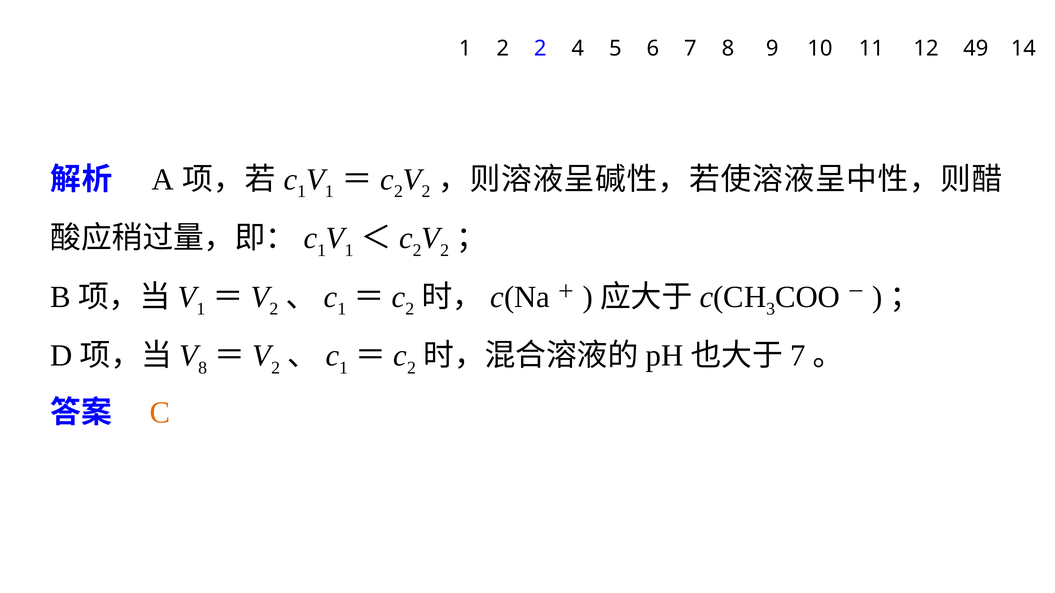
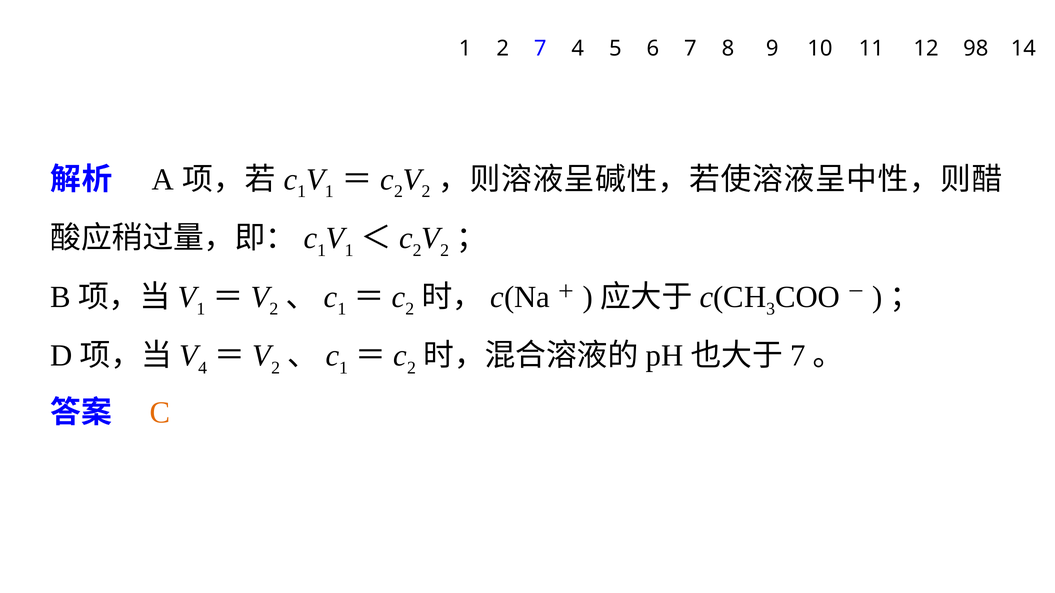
2 2: 2 -> 7 (540, 49)
49: 49 -> 98 (976, 49)
8: 8 -> 4 (203, 368)
